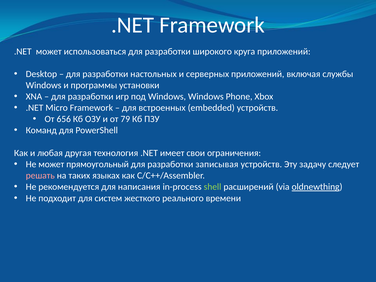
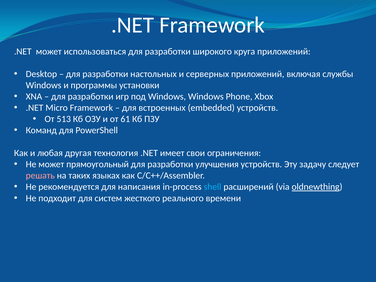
656: 656 -> 513 (64, 119)
79: 79 -> 61 (125, 119)
записывая: записывая -> улучшения (217, 164)
shell colour: light green -> light blue (213, 187)
